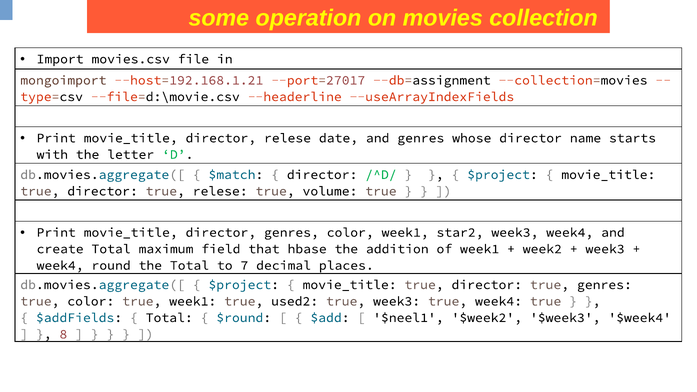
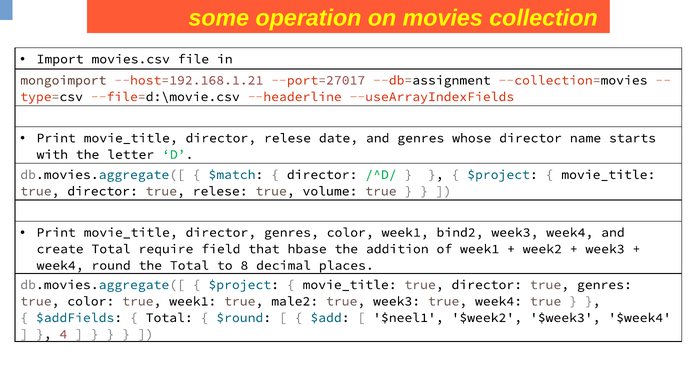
star2: star2 -> bind2 (460, 232)
maximum: maximum -> require (166, 249)
7: 7 -> 8 (244, 265)
used2: used2 -> male2 (295, 301)
8: 8 -> 4 (63, 334)
